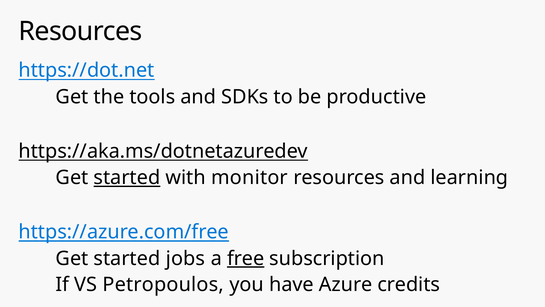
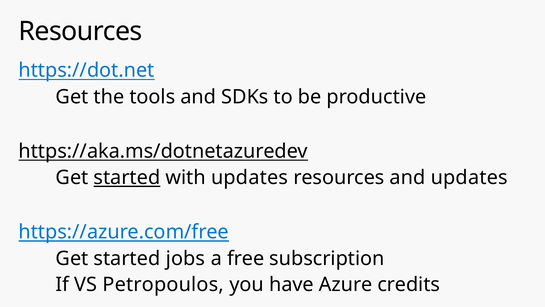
with monitor: monitor -> updates (250, 177)
and learning: learning -> updates (469, 177)
free underline: present -> none (246, 258)
